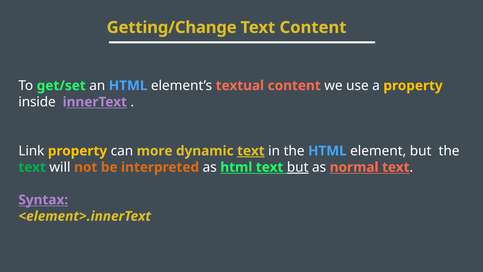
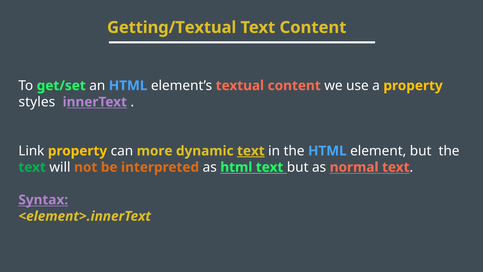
Getting/Change: Getting/Change -> Getting/Textual (172, 27)
inside: inside -> styles (37, 102)
but underline: present -> none (298, 167)
